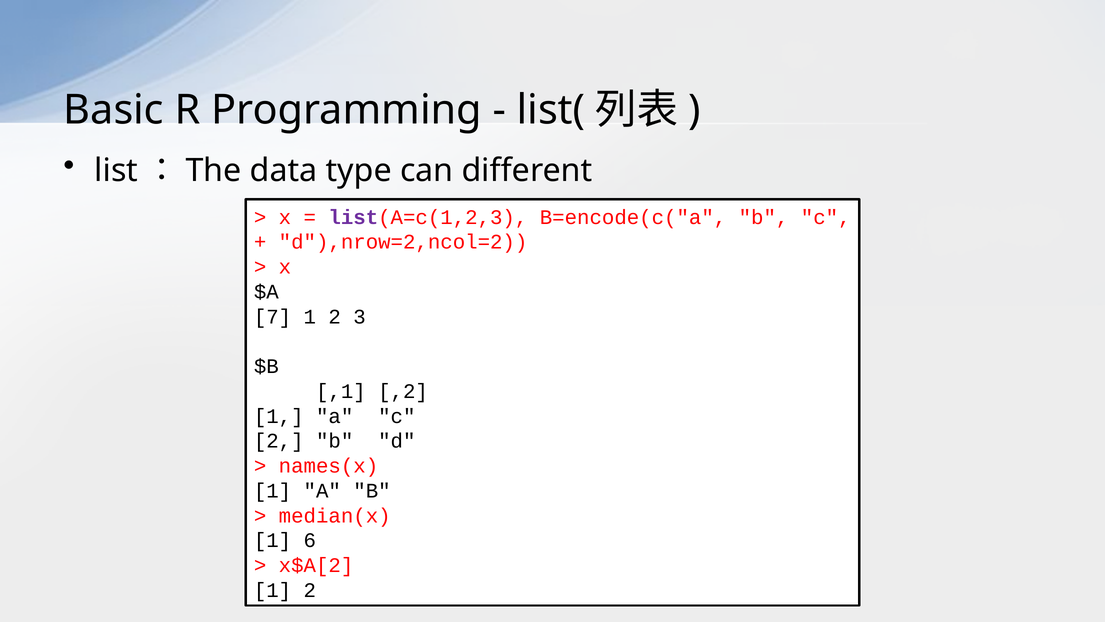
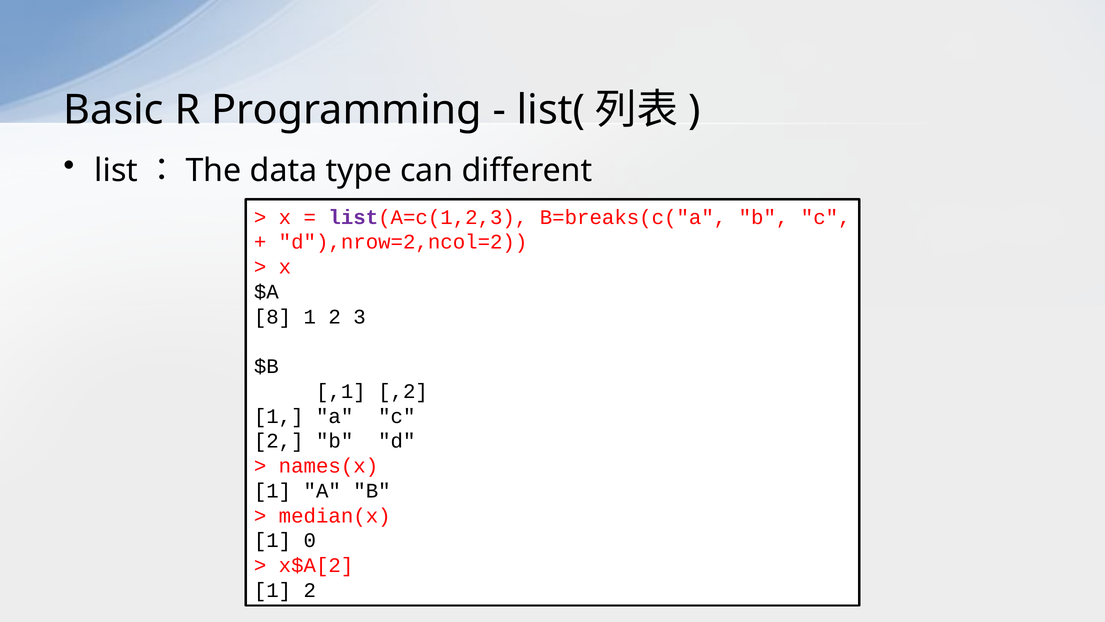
B=encode(c("a: B=encode(c("a -> B=breaks(c("a (633, 217)
7: 7 -> 8 (273, 317)
6: 6 -> 0 (310, 540)
